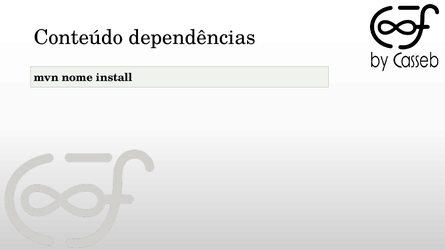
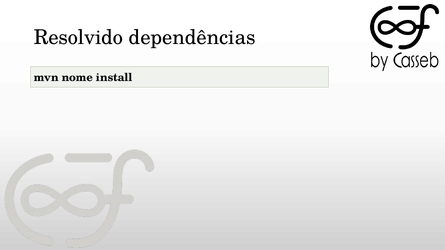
Conteúdo: Conteúdo -> Resolvido (79, 37)
